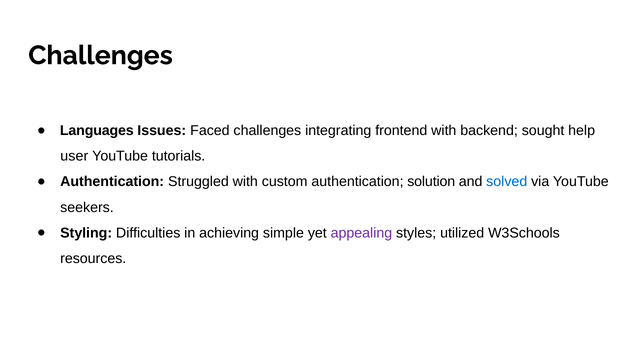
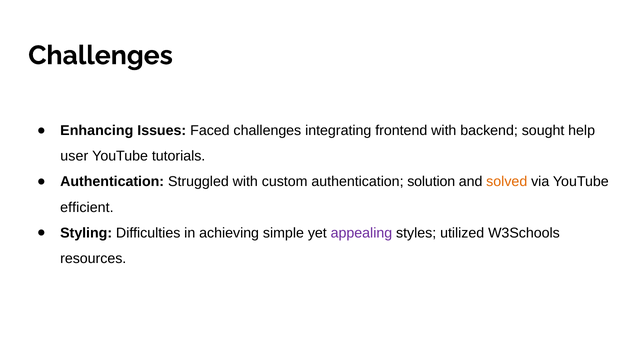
Languages: Languages -> Enhancing (97, 131)
solved colour: blue -> orange (507, 182)
seekers: seekers -> efficient (87, 207)
